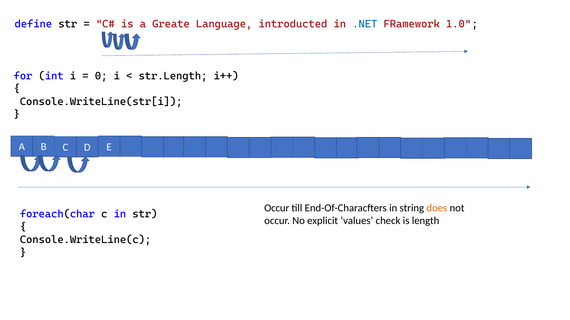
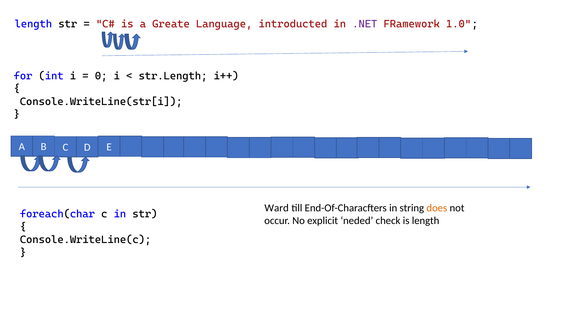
define: define -> length (33, 24)
.NET colour: blue -> purple (365, 24)
Occur: Occur -> Ward (277, 208)
values: values -> neded (357, 221)
